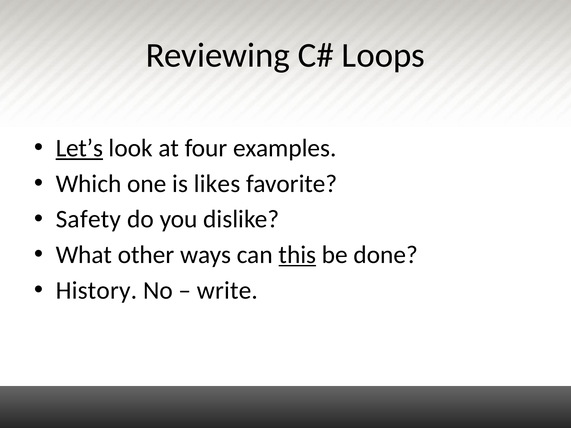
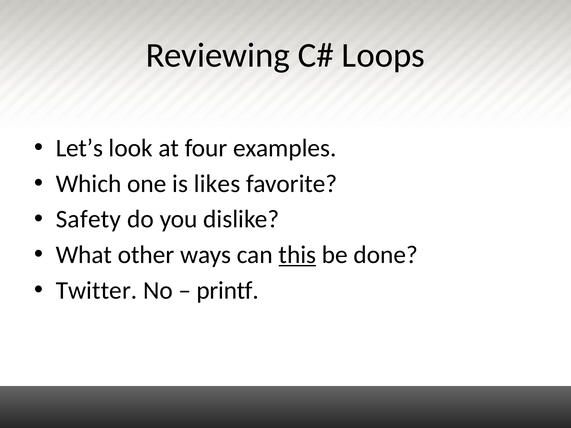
Let’s underline: present -> none (79, 148)
History: History -> Twitter (96, 291)
write: write -> printf (228, 291)
